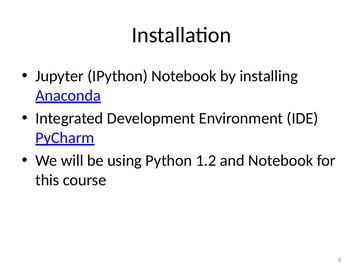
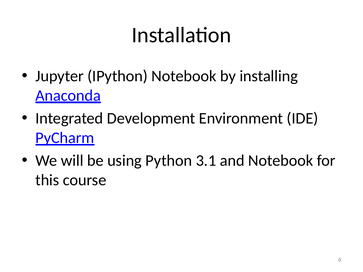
1.2: 1.2 -> 3.1 (206, 161)
